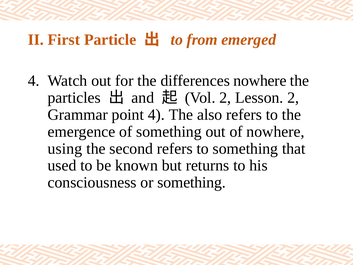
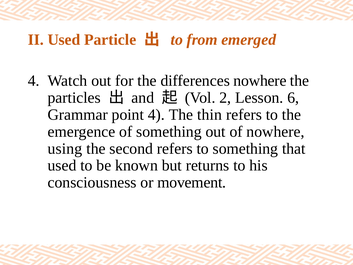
II First: First -> Used (64, 40)
Lesson 2: 2 -> 6 (293, 98)
also: also -> thin (210, 115)
or something: something -> movement (192, 182)
